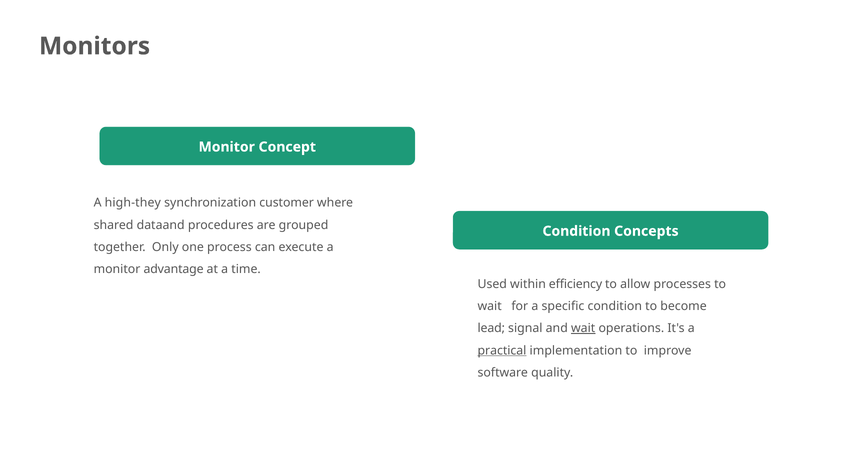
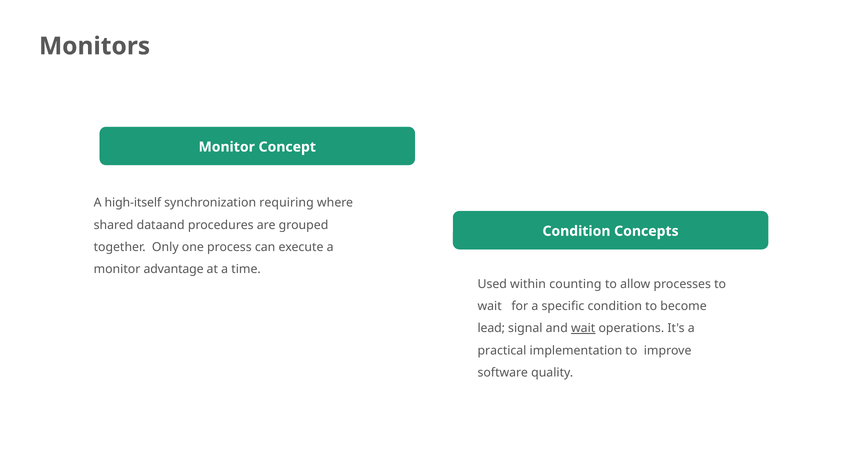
high-they: high-they -> high-itself (133, 203)
customer: customer -> requiring (287, 203)
efficiency: efficiency -> counting (575, 284)
practical underline: present -> none (502, 350)
